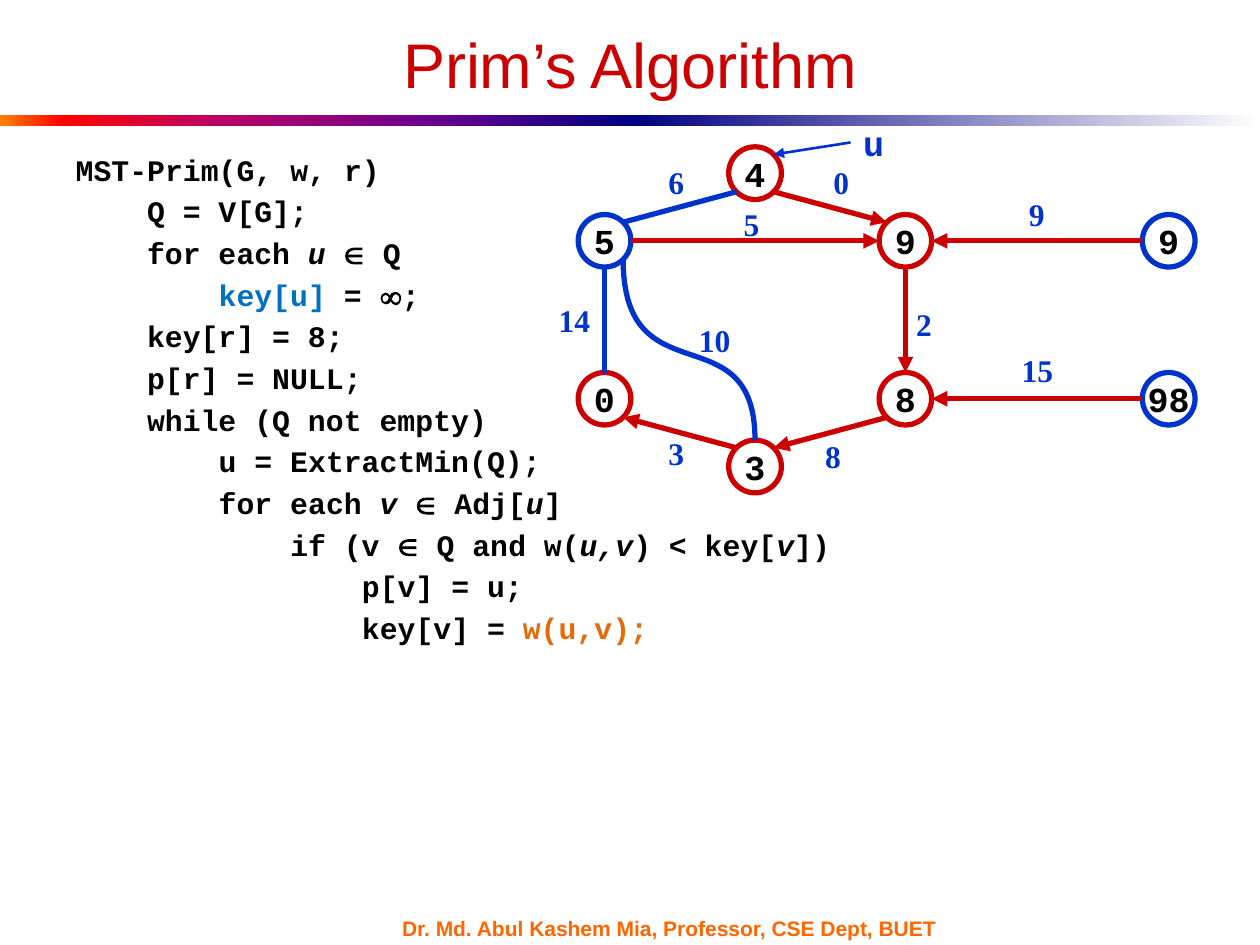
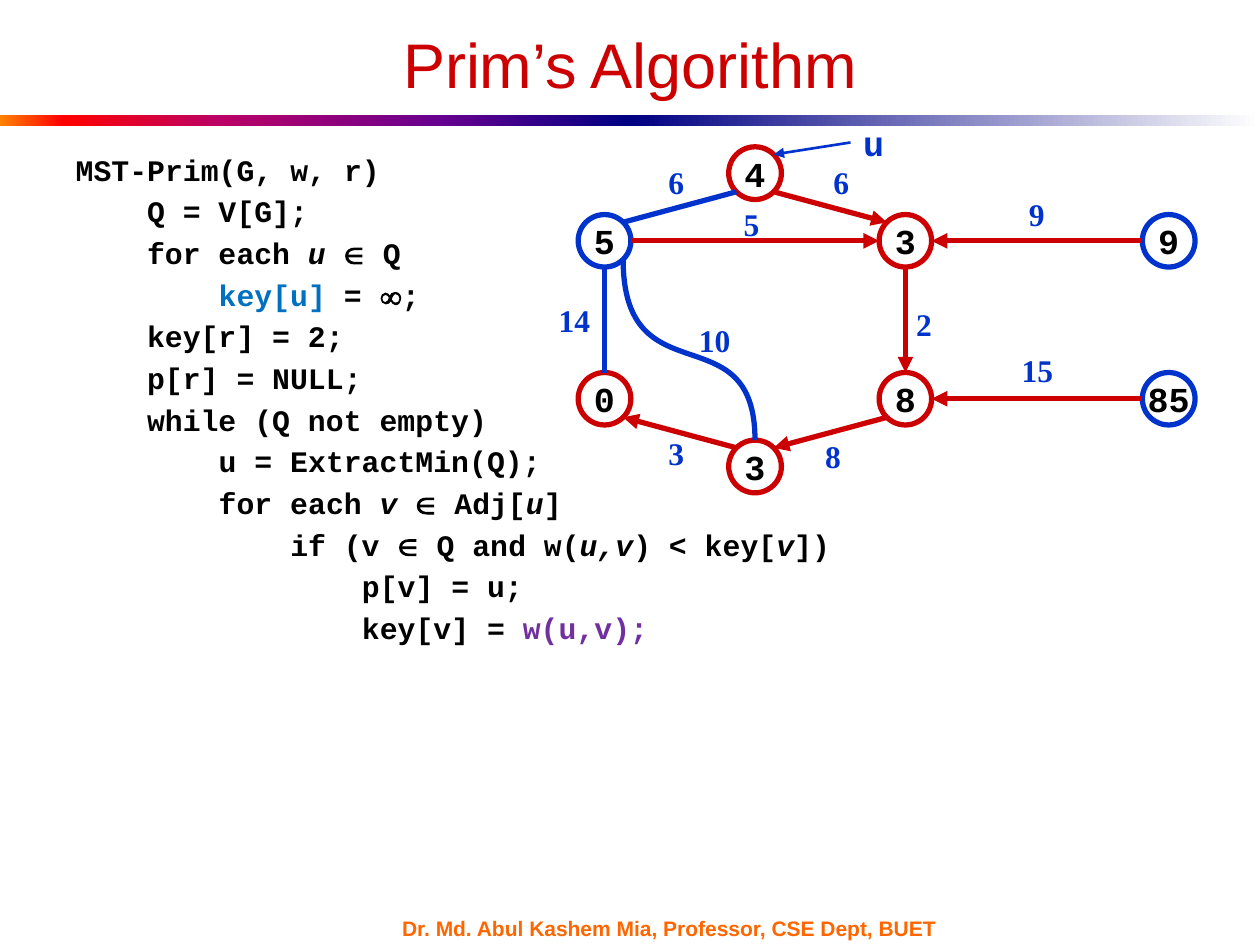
6 0: 0 -> 6 (841, 185)
5 9: 9 -> 3 (905, 243)
8: 8 -> 2 (326, 338)
98: 98 -> 85 (1169, 401)
w(u,v colour: orange -> purple (585, 630)
